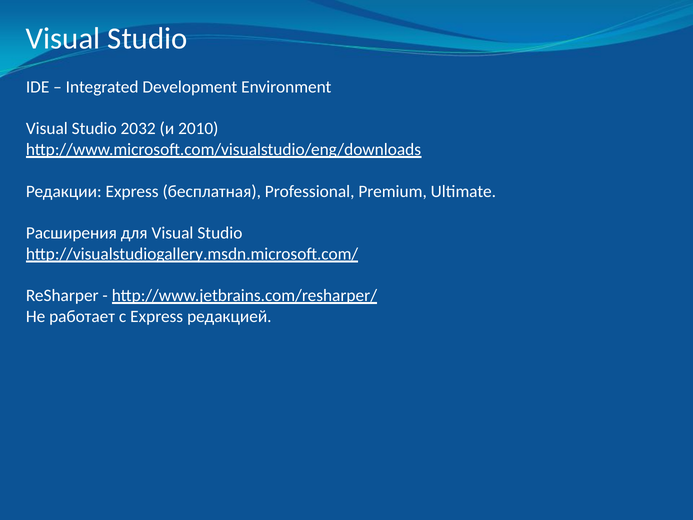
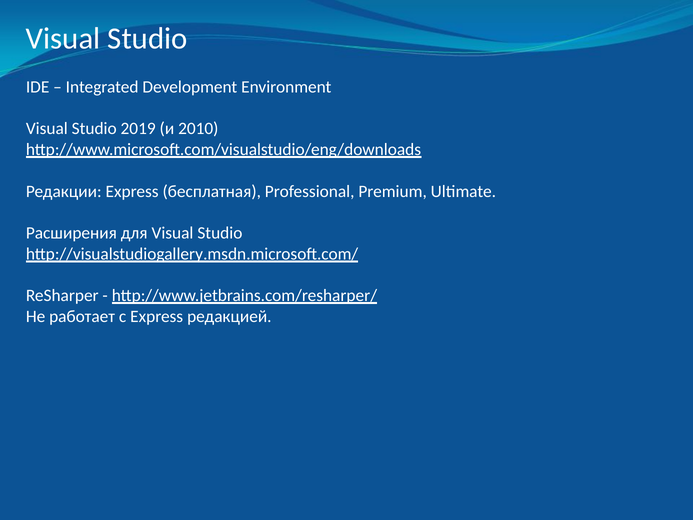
2032: 2032 -> 2019 (138, 129)
